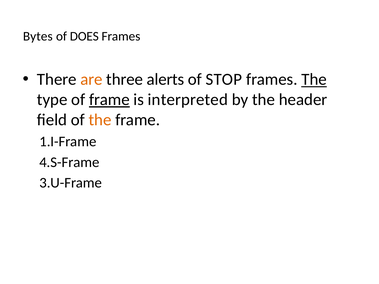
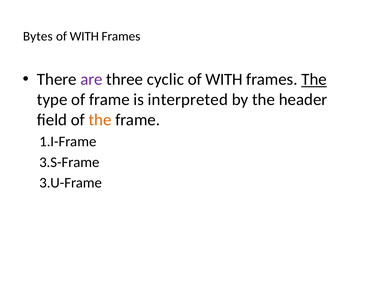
DOES: DOES -> WITH (84, 36)
are colour: orange -> purple (91, 80)
alerts: alerts -> cyclic (165, 80)
STOP: STOP -> WITH (224, 80)
frame underline: present -> none (109, 100)
4.S-Frame: 4.S-Frame -> 3.S-Frame (69, 162)
